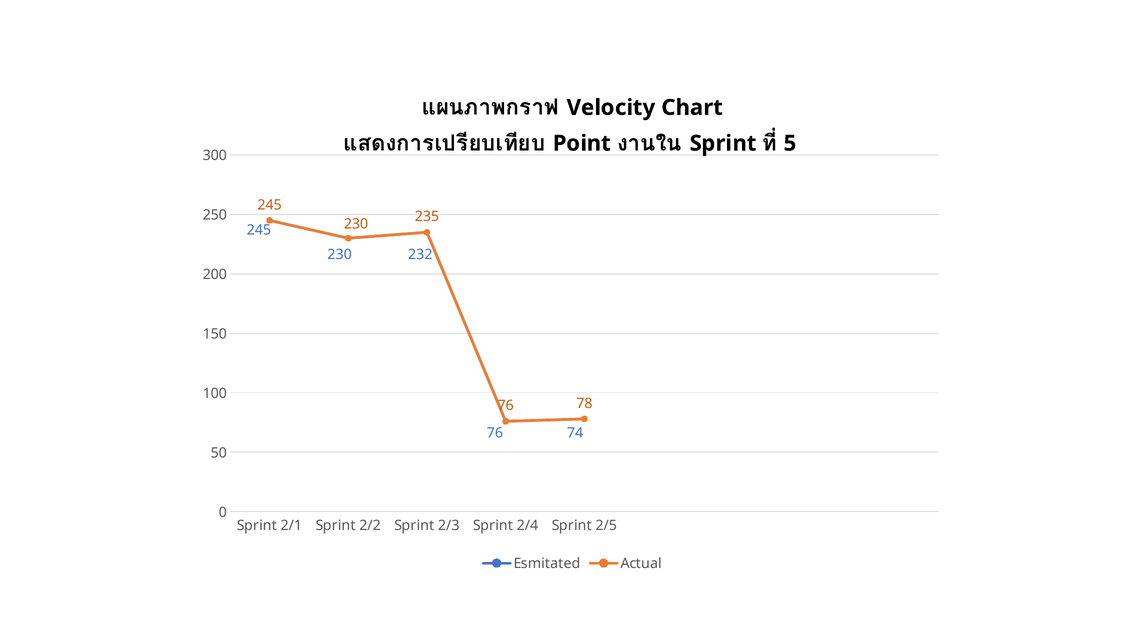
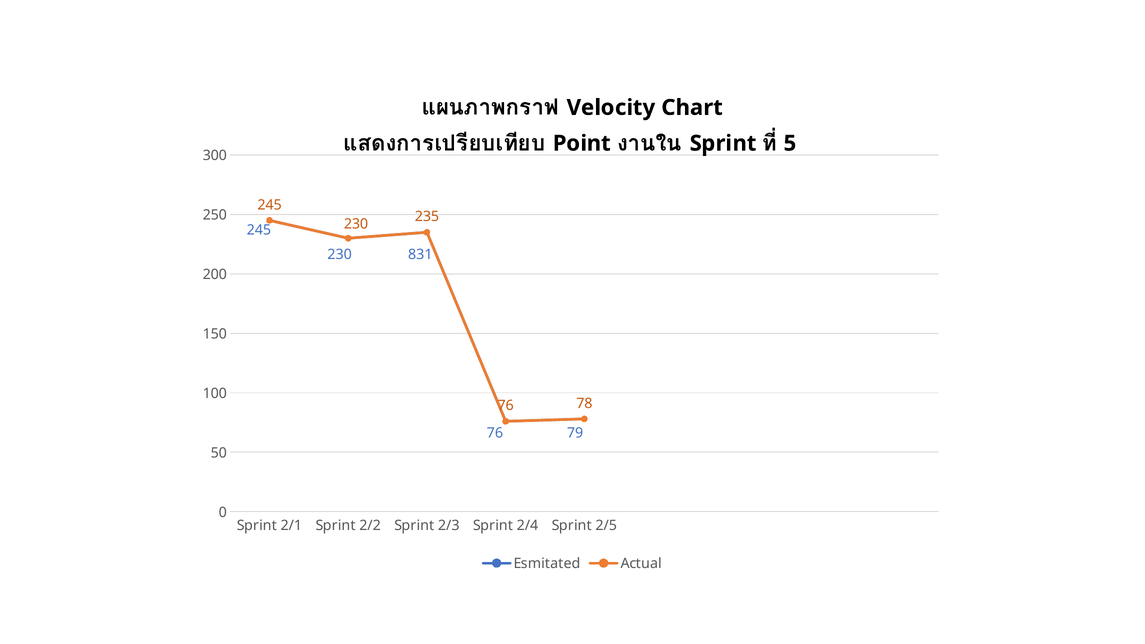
232: 232 -> 831 (420, 255)
74: 74 -> 79 (575, 433)
